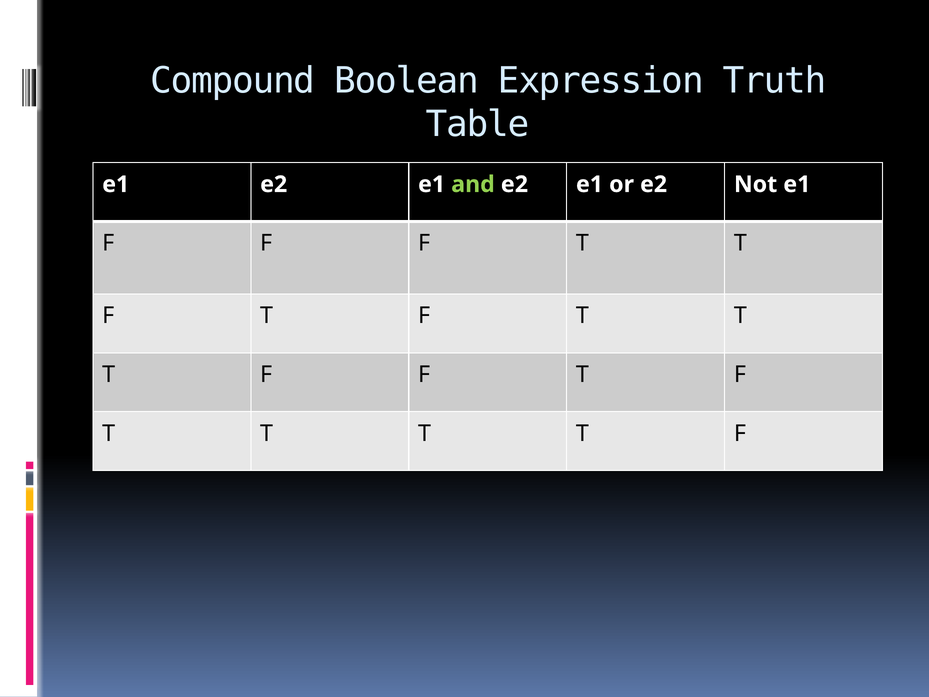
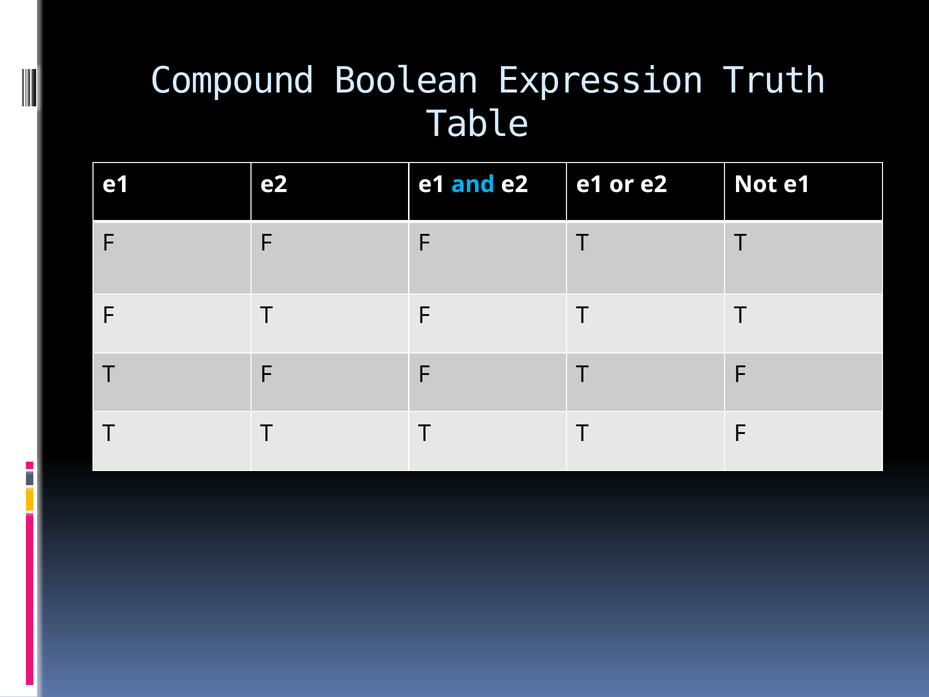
and colour: light green -> light blue (473, 184)
